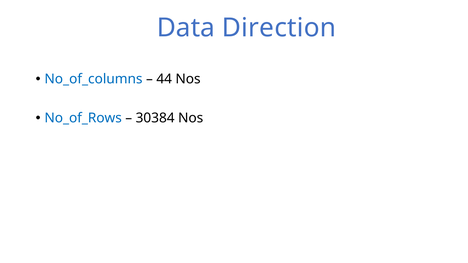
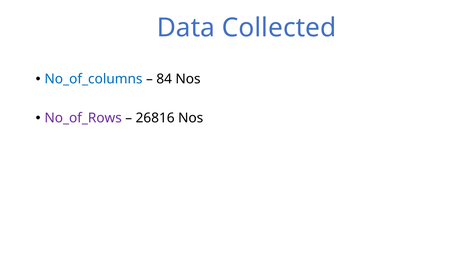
Direction: Direction -> Collected (279, 28)
44: 44 -> 84 (164, 79)
No_of_Rows colour: blue -> purple (83, 118)
30384: 30384 -> 26816 (155, 118)
